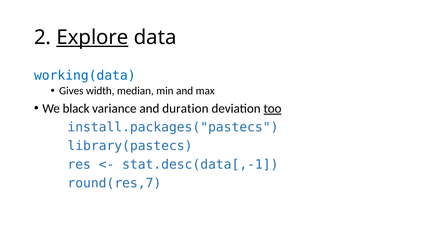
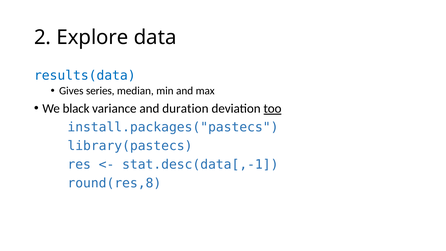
Explore underline: present -> none (92, 37)
working(data: working(data -> results(data (85, 75)
width: width -> series (100, 91)
round(res,7: round(res,7 -> round(res,8 (114, 183)
